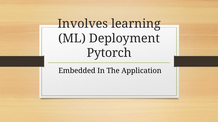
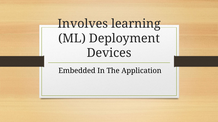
Pytorch: Pytorch -> Devices (109, 53)
